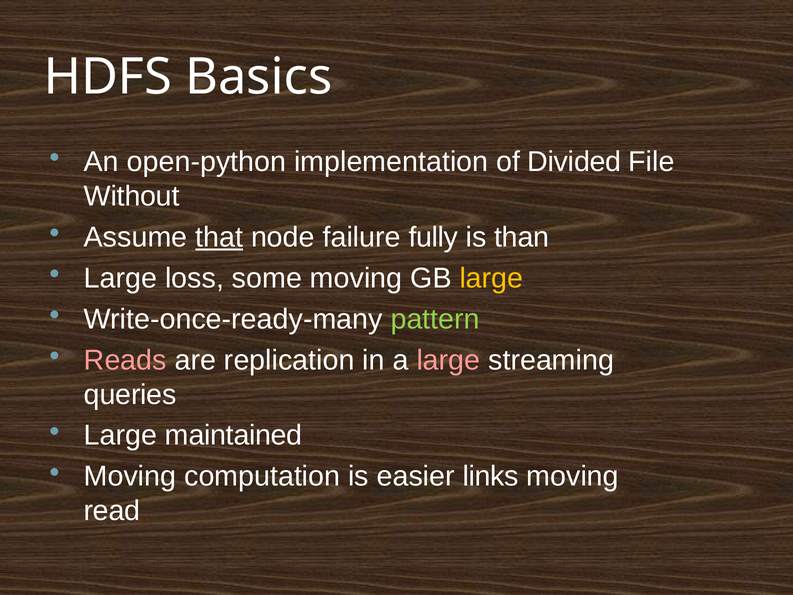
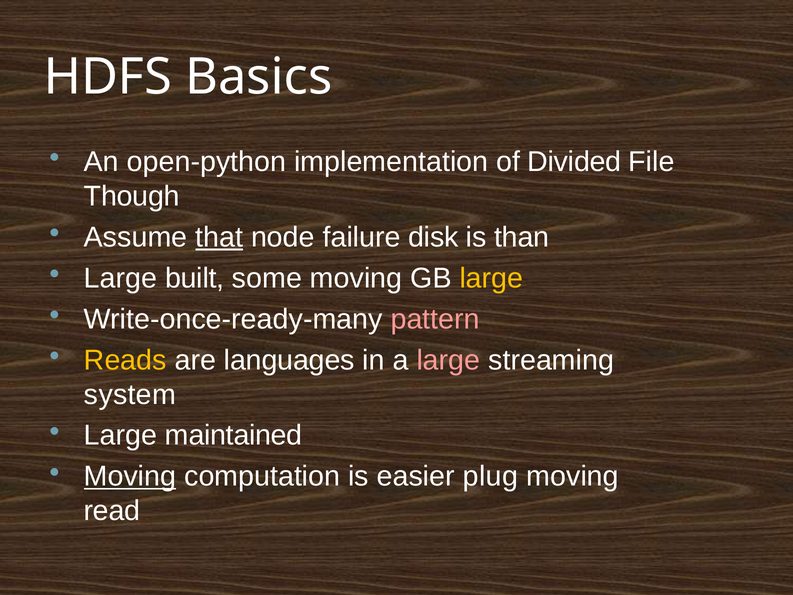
Without: Without -> Though (132, 196)
fully: fully -> disk (433, 237)
loss: loss -> built (195, 278)
pattern colour: light green -> pink (435, 319)
Reads colour: pink -> yellow (125, 360)
replication: replication -> languages (289, 360)
queries: queries -> system (130, 394)
Moving underline: none -> present (130, 476)
links: links -> plug (490, 476)
